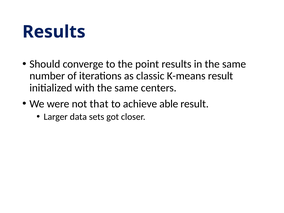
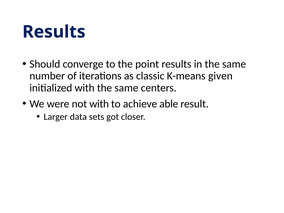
K-means result: result -> given (220, 76)
not that: that -> with (99, 104)
